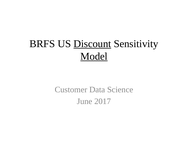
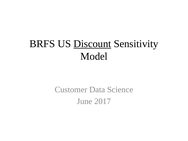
Model underline: present -> none (94, 56)
